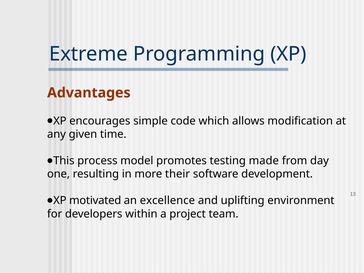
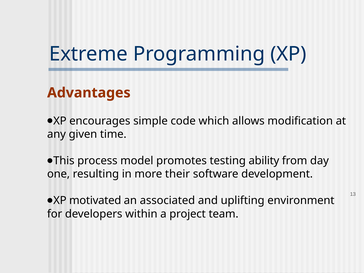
made: made -> ability (264, 161)
excellence: excellence -> associated (167, 201)
